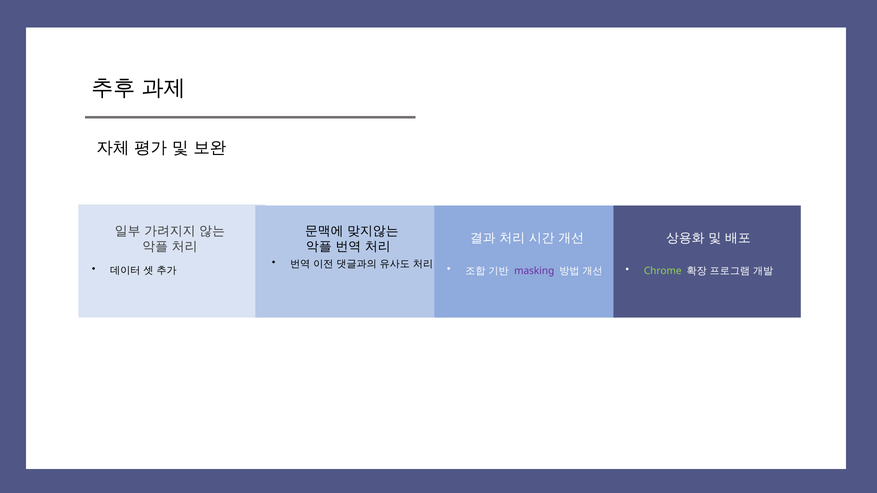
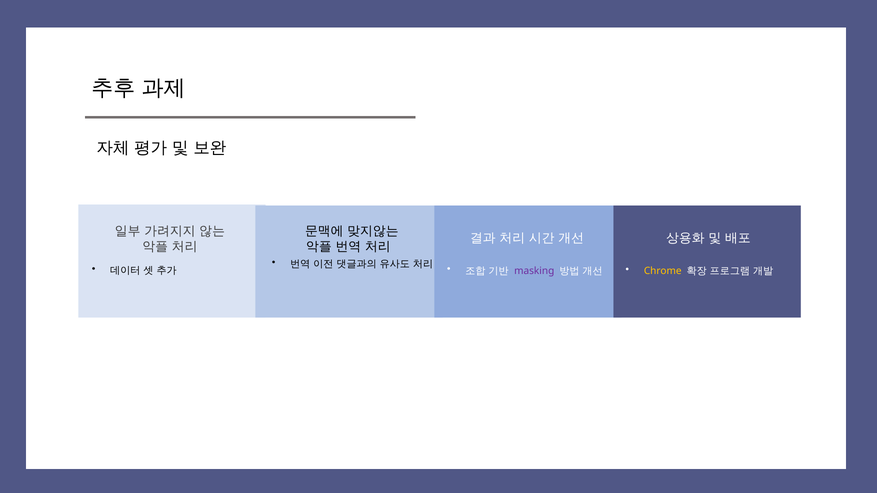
Chrome colour: light green -> yellow (663, 271)
